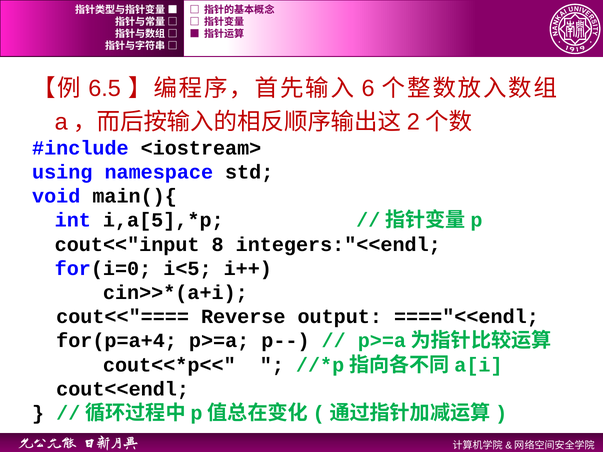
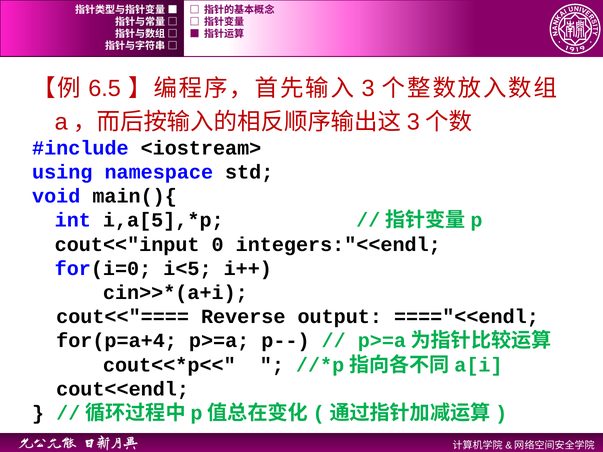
6: 6 -> 3 (368, 88)
2: 2 -> 3 (413, 122)
8: 8 -> 0 (218, 245)
